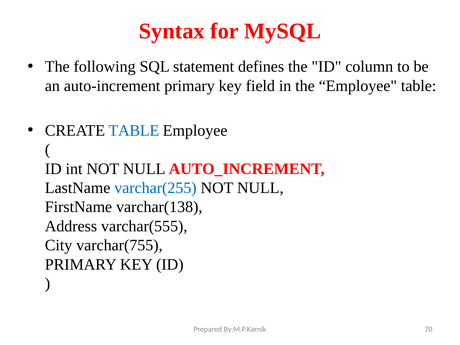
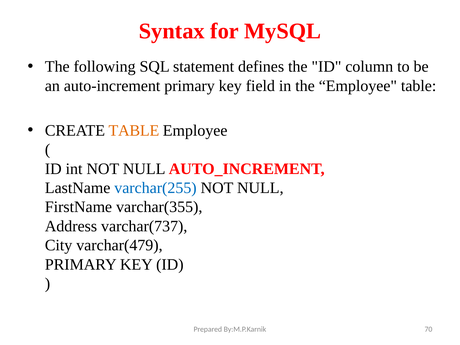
TABLE colour: blue -> orange (134, 130)
varchar(138: varchar(138 -> varchar(355 (159, 207)
varchar(555: varchar(555 -> varchar(737 (144, 226)
varchar(755: varchar(755 -> varchar(479 (119, 245)
